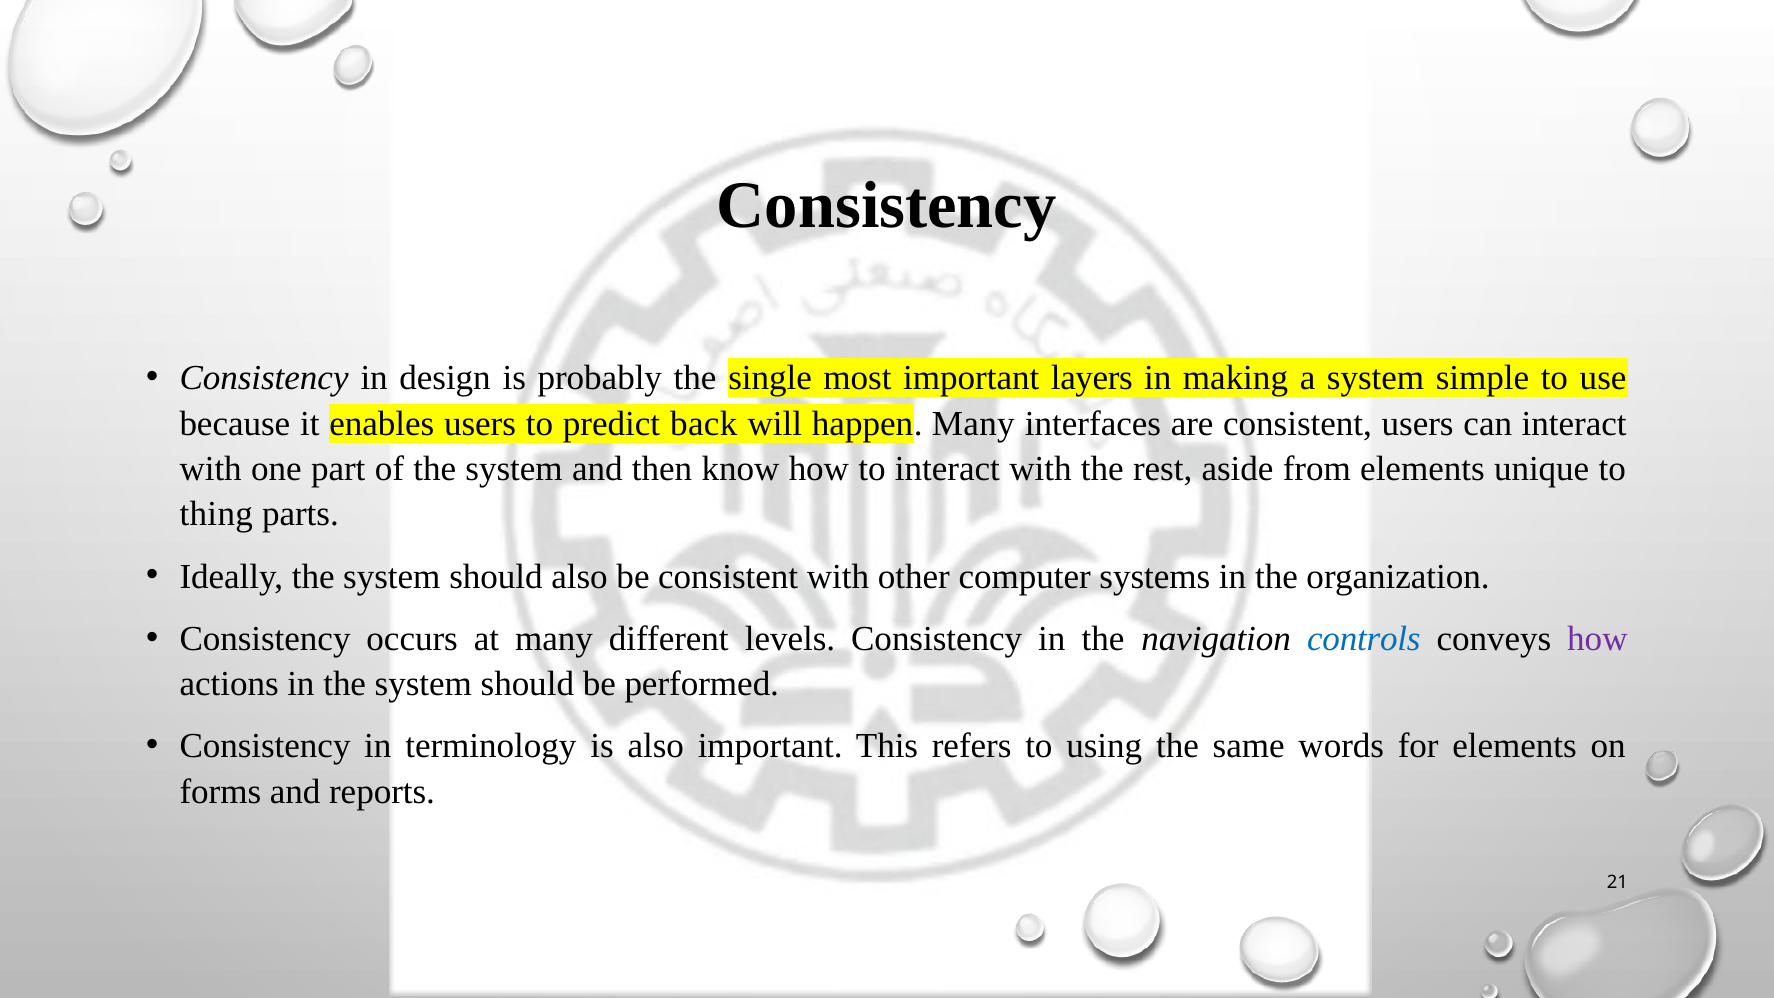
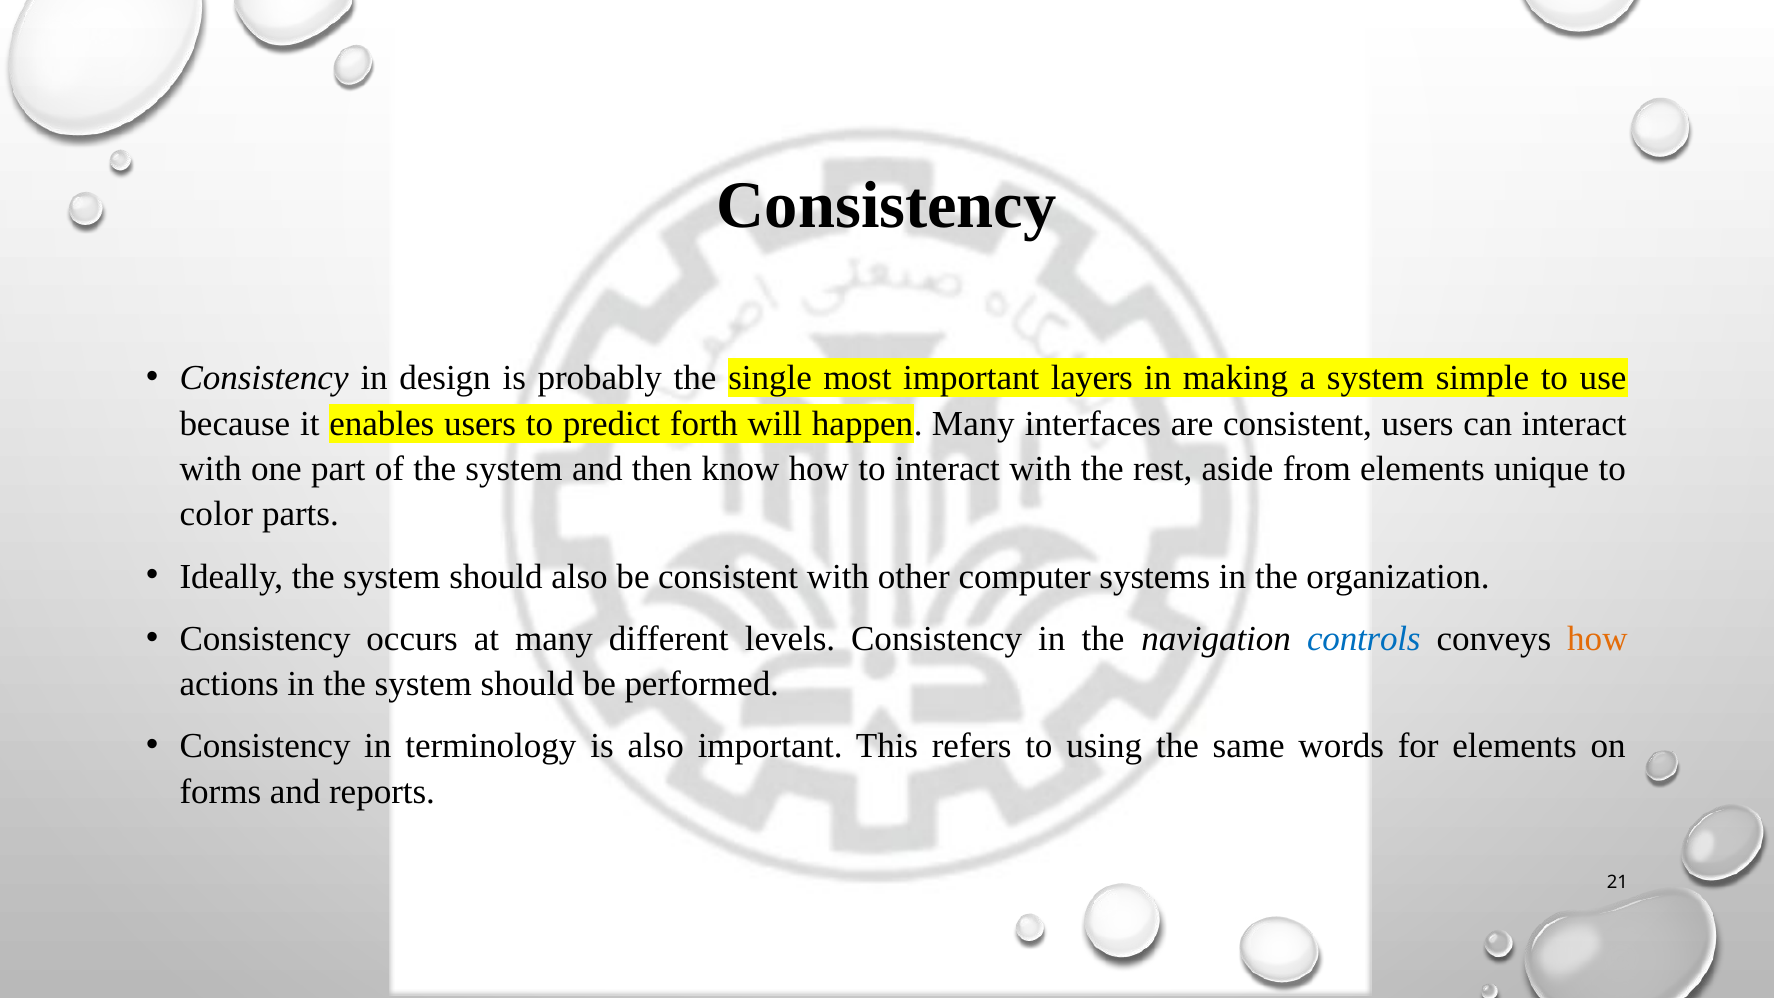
back: back -> forth (704, 423)
thing: thing -> color (216, 514)
how colour: purple -> orange (1597, 638)
